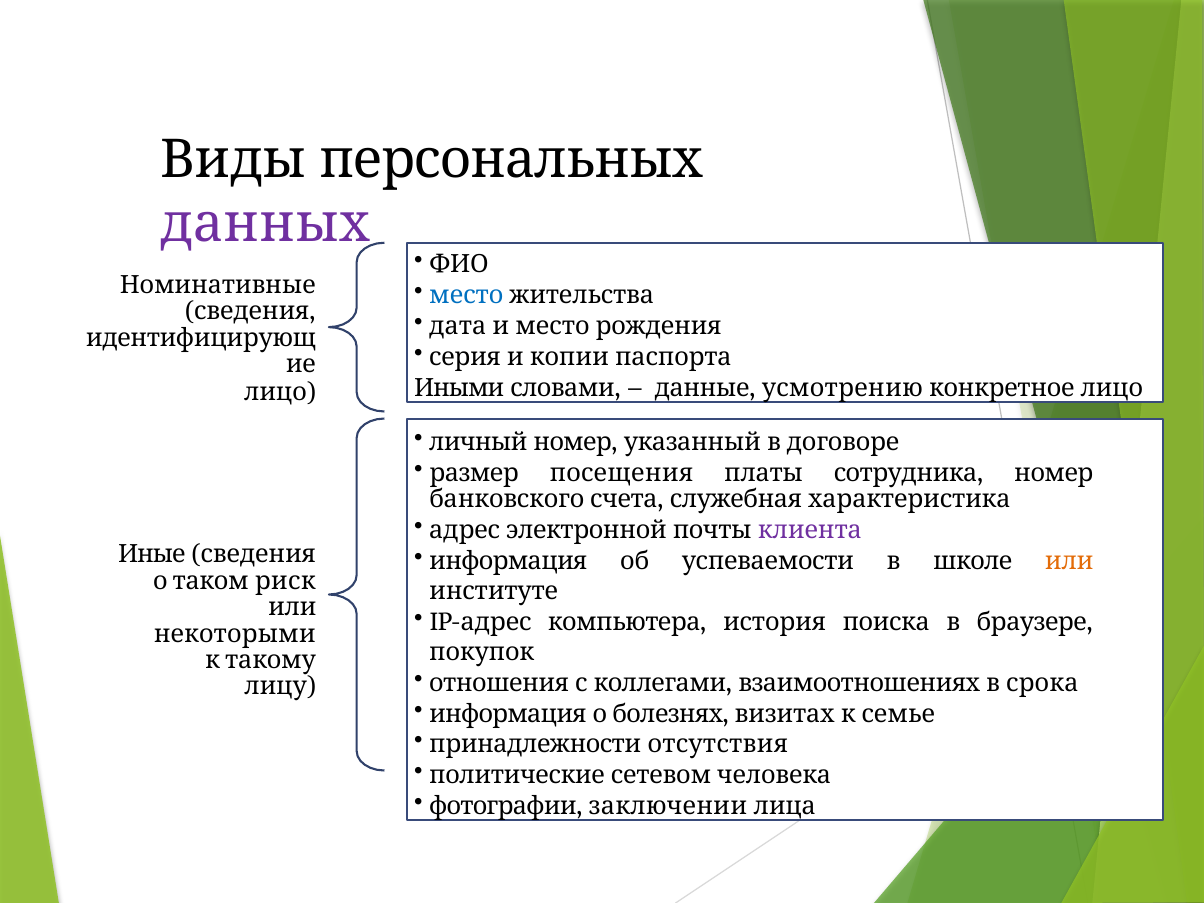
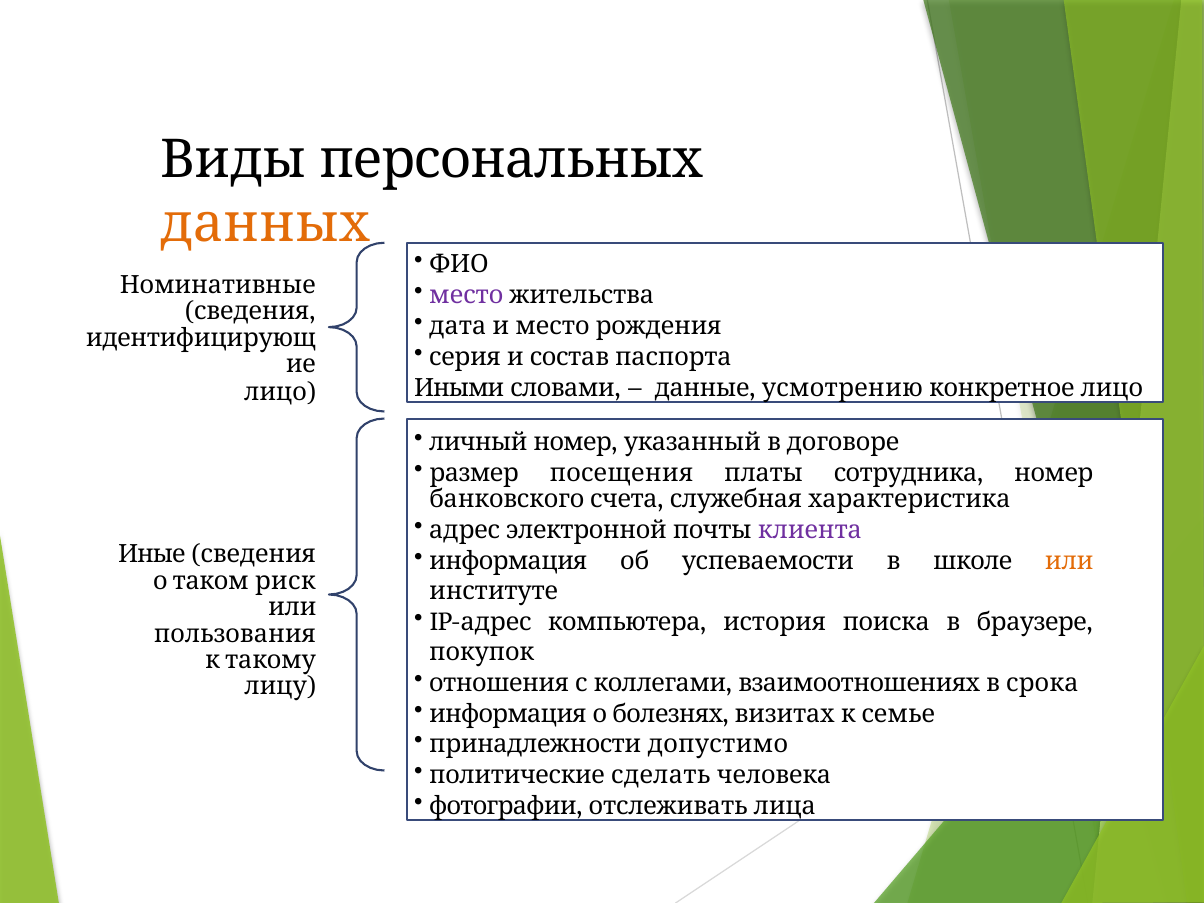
данных colour: purple -> orange (265, 224)
место colour: blue -> purple (466, 296)
копии: копии -> состав (569, 357)
некоторыми: некоторыми -> пользования (235, 634)
отсутствия: отсутствия -> допустимо (718, 745)
сетевом: сетевом -> сделать (661, 776)
заключении: заключении -> отслеживать (668, 806)
